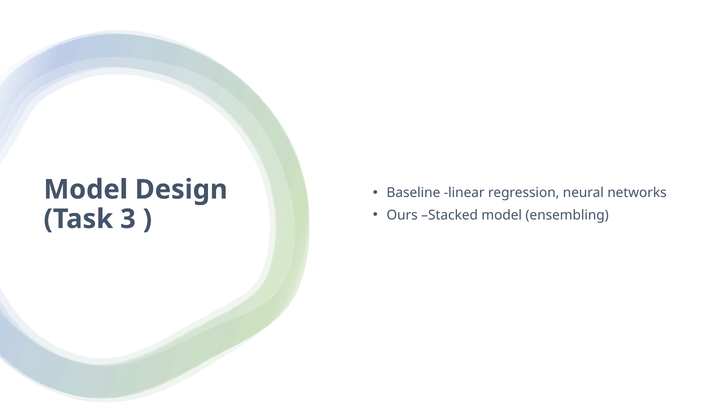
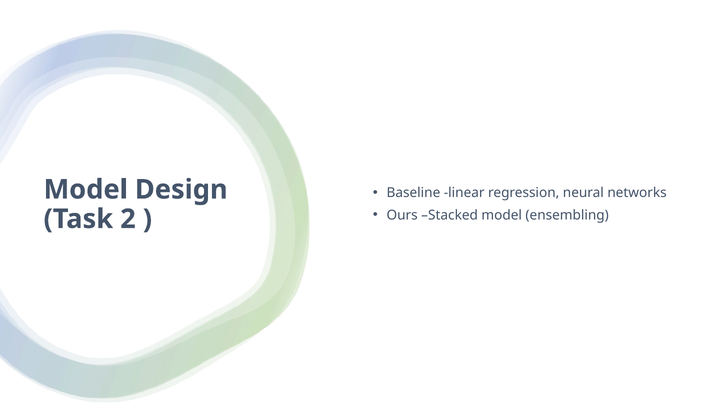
3: 3 -> 2 (128, 219)
